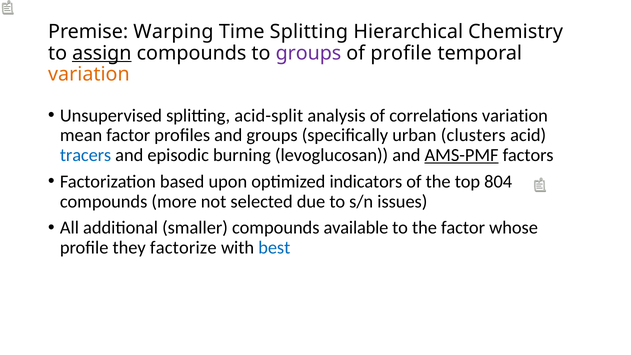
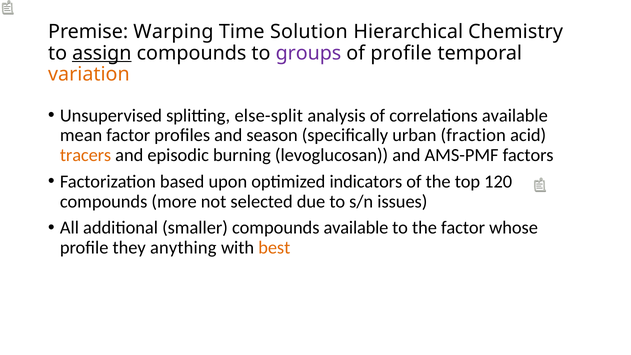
Time Splitting: Splitting -> Solution (309, 32)
acid-split: acid-split -> else-split (269, 115)
correlations variation: variation -> available (515, 115)
and groups: groups -> season (272, 135)
clusters: clusters -> fraction (473, 135)
tracers colour: blue -> orange (86, 155)
AMS-PMF underline: present -> none (462, 155)
804: 804 -> 120 (498, 182)
factorize: factorize -> anything (183, 248)
best colour: blue -> orange (274, 248)
